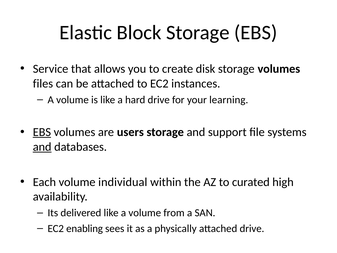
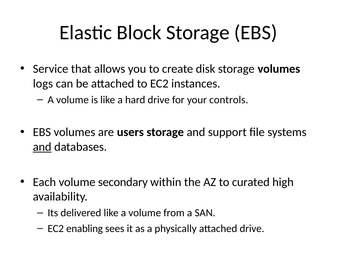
files: files -> logs (43, 83)
learning: learning -> controls (229, 100)
EBS underline: present -> none (42, 132)
individual: individual -> secondary (123, 182)
